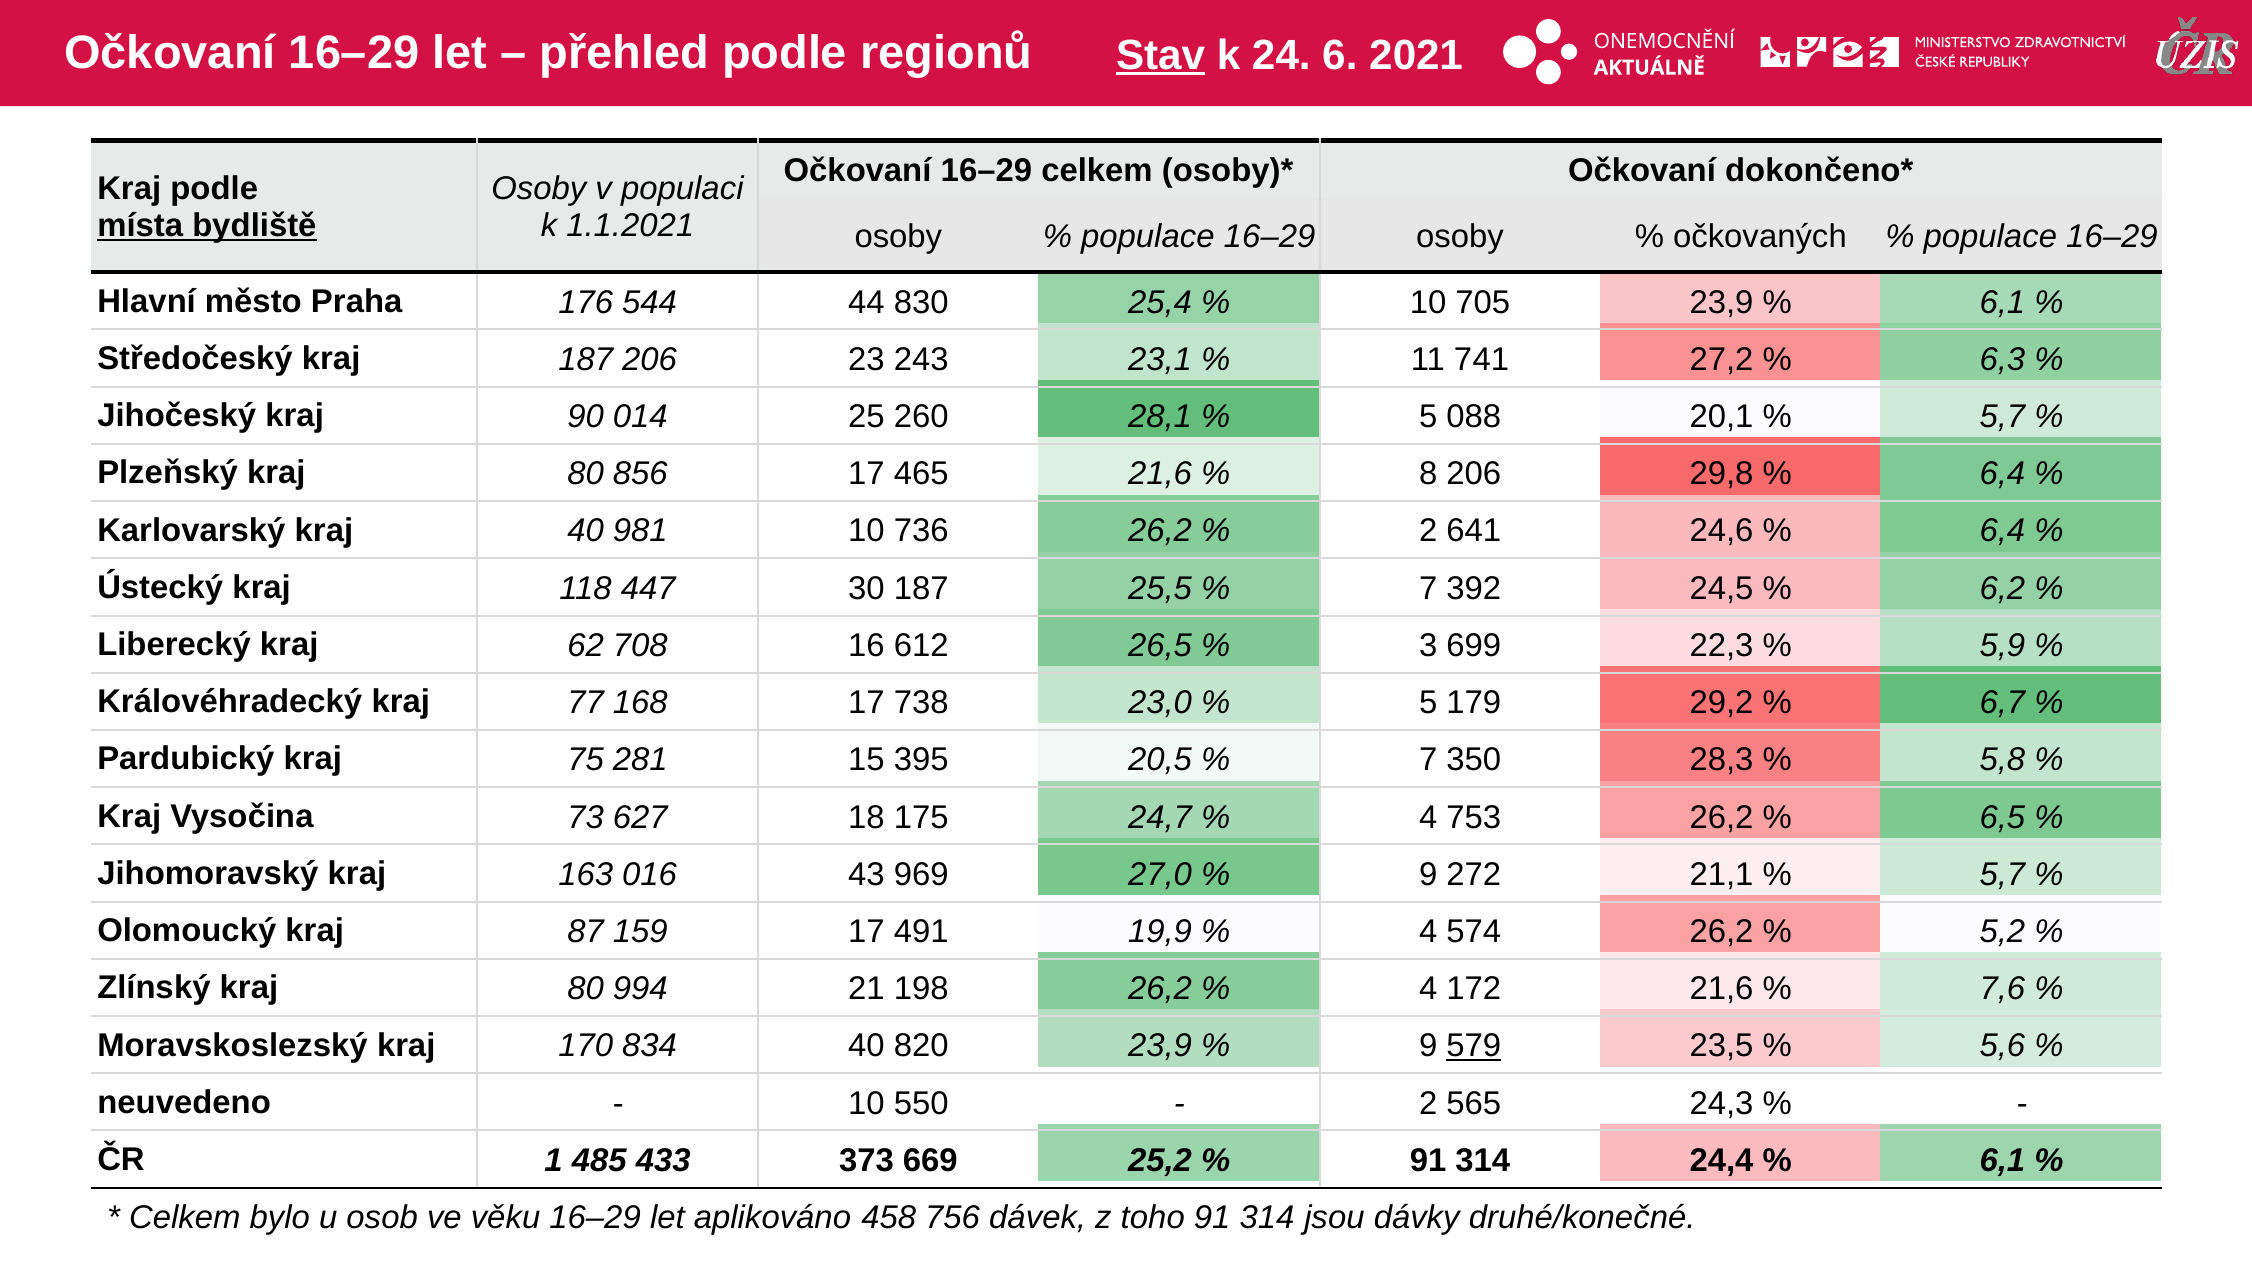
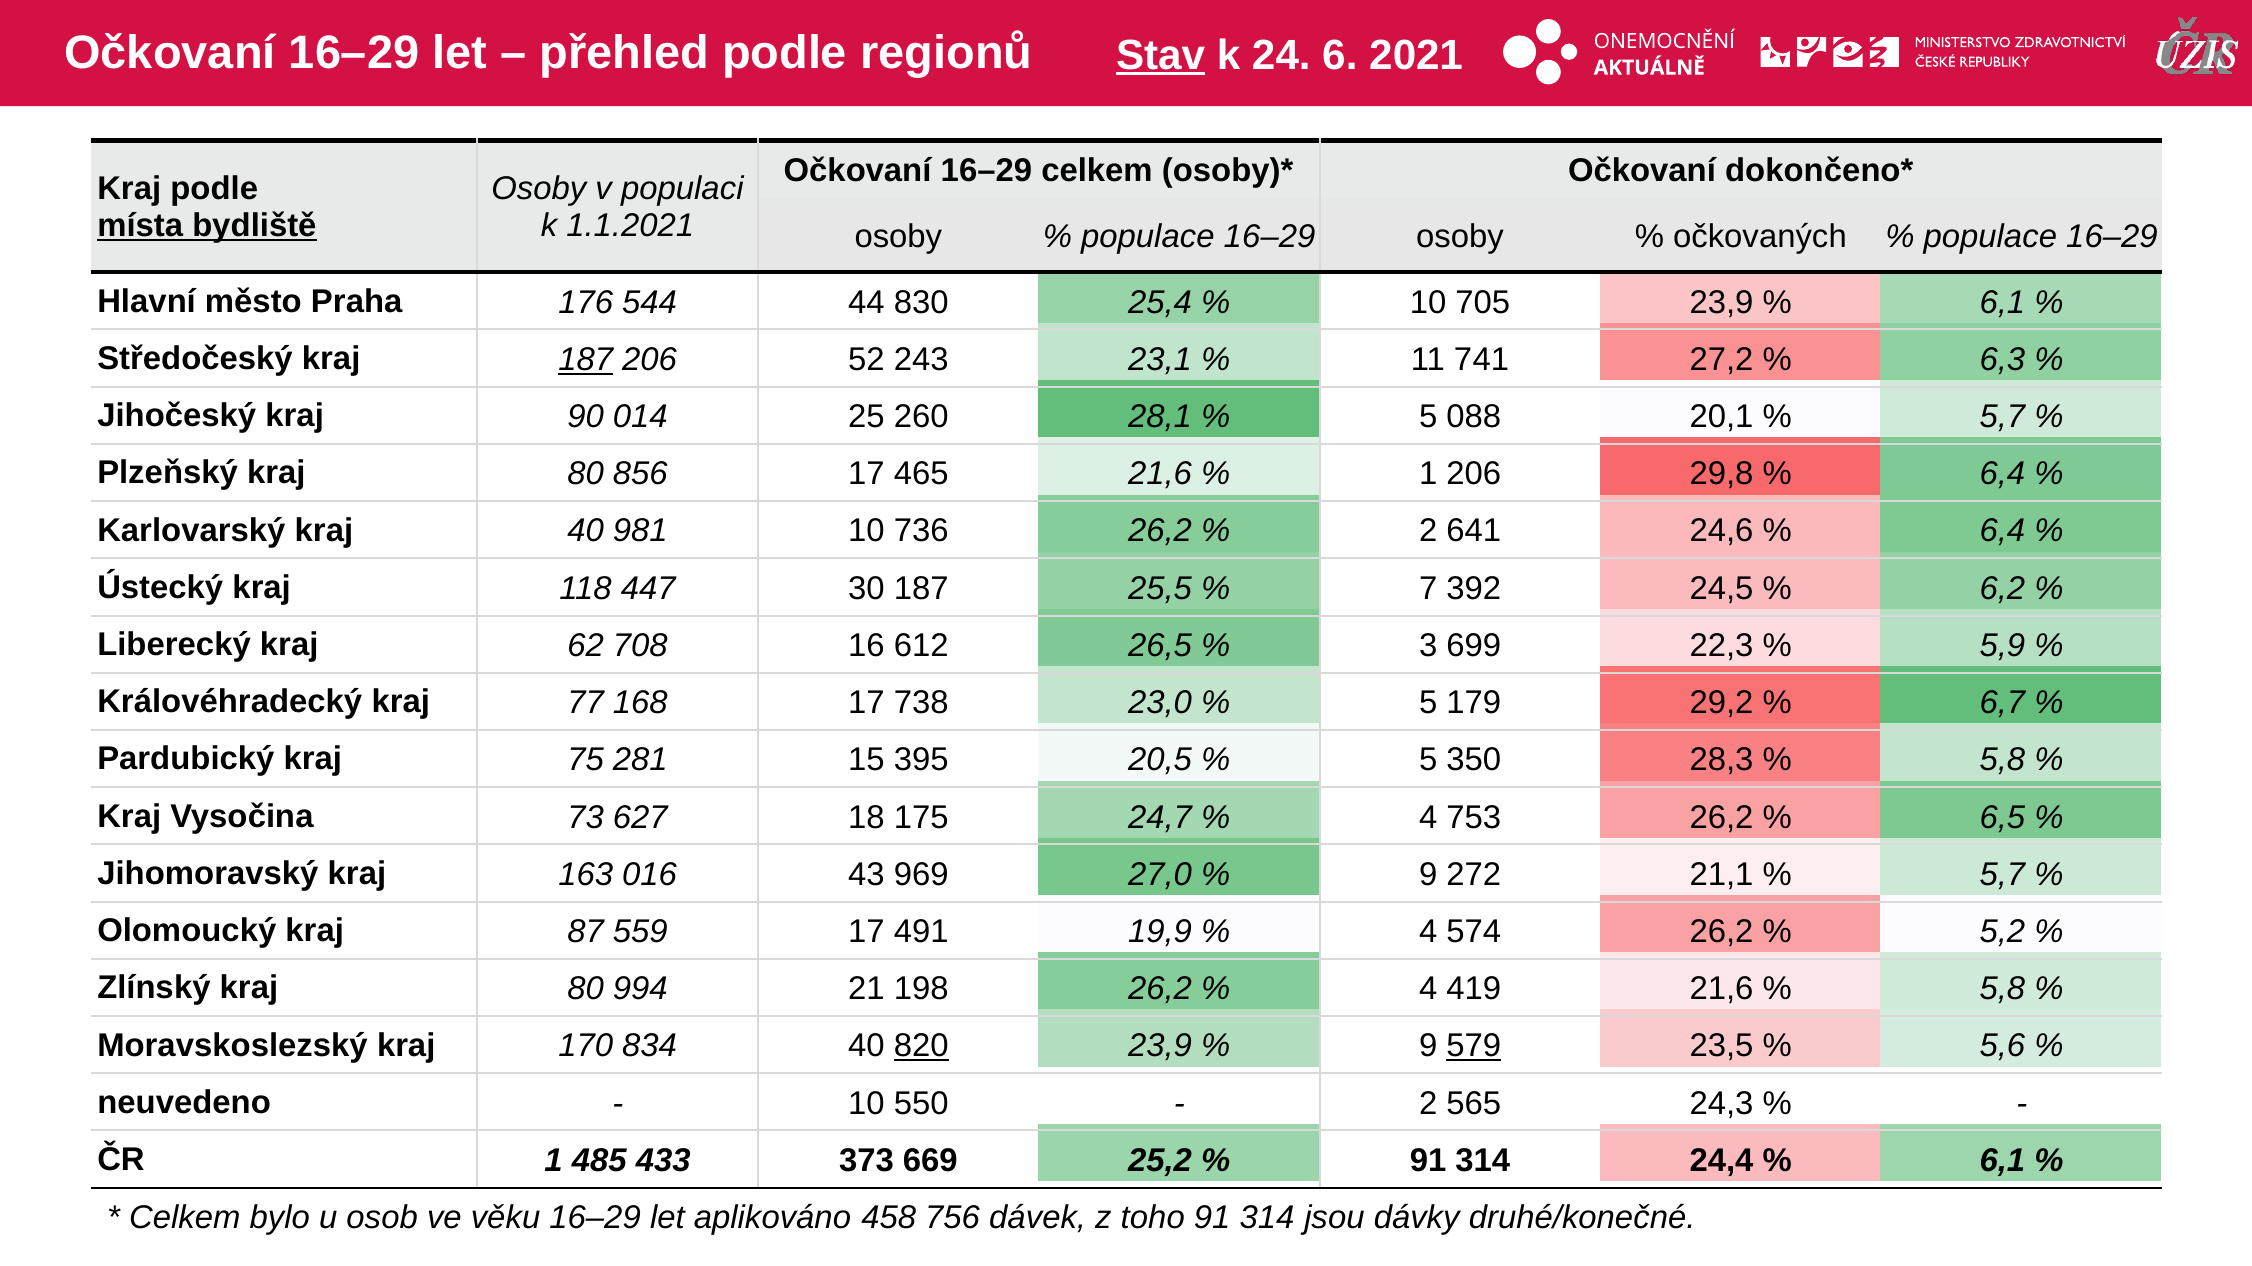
187 underline: none -> present (586, 360)
23: 23 -> 52 (866, 360)
8: 8 -> 1 (1428, 474)
7: 7 -> 5 (1428, 760)
159: 159 -> 559 (640, 932)
172: 172 -> 419 (1474, 989)
7,6: 7,6 -> 5,8 (2002, 989)
820 underline: none -> present (921, 1047)
